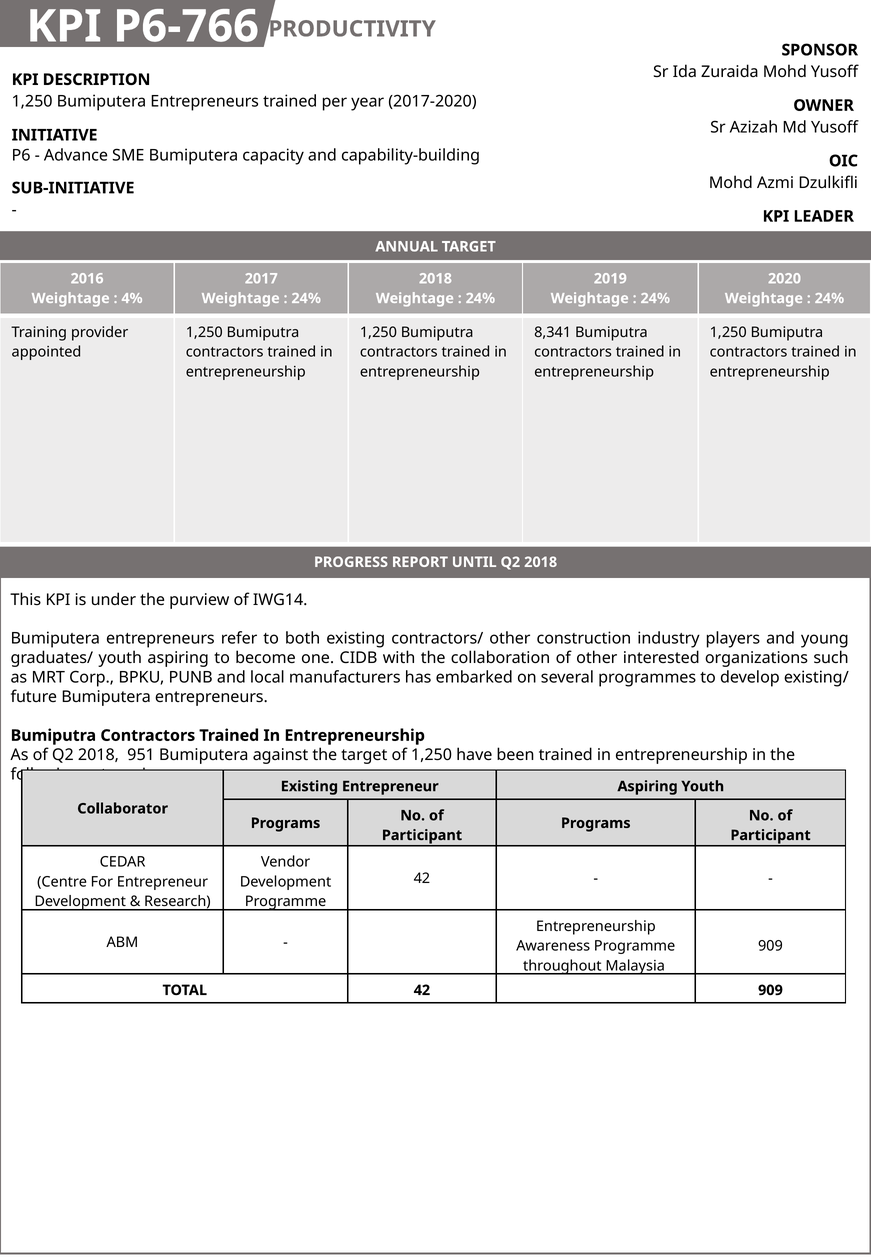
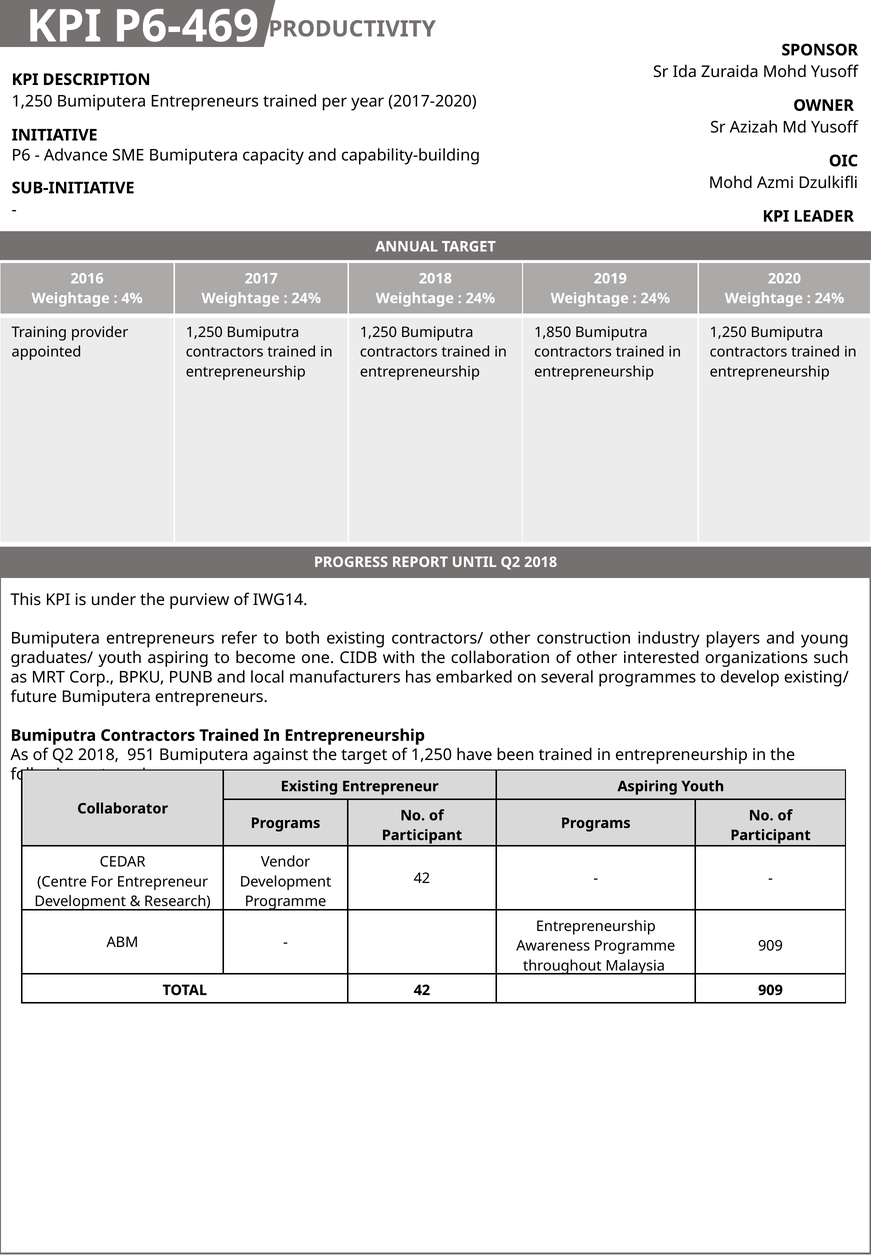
P6-766: P6-766 -> P6-469 (186, 26)
8,341: 8,341 -> 1,850 (553, 332)
